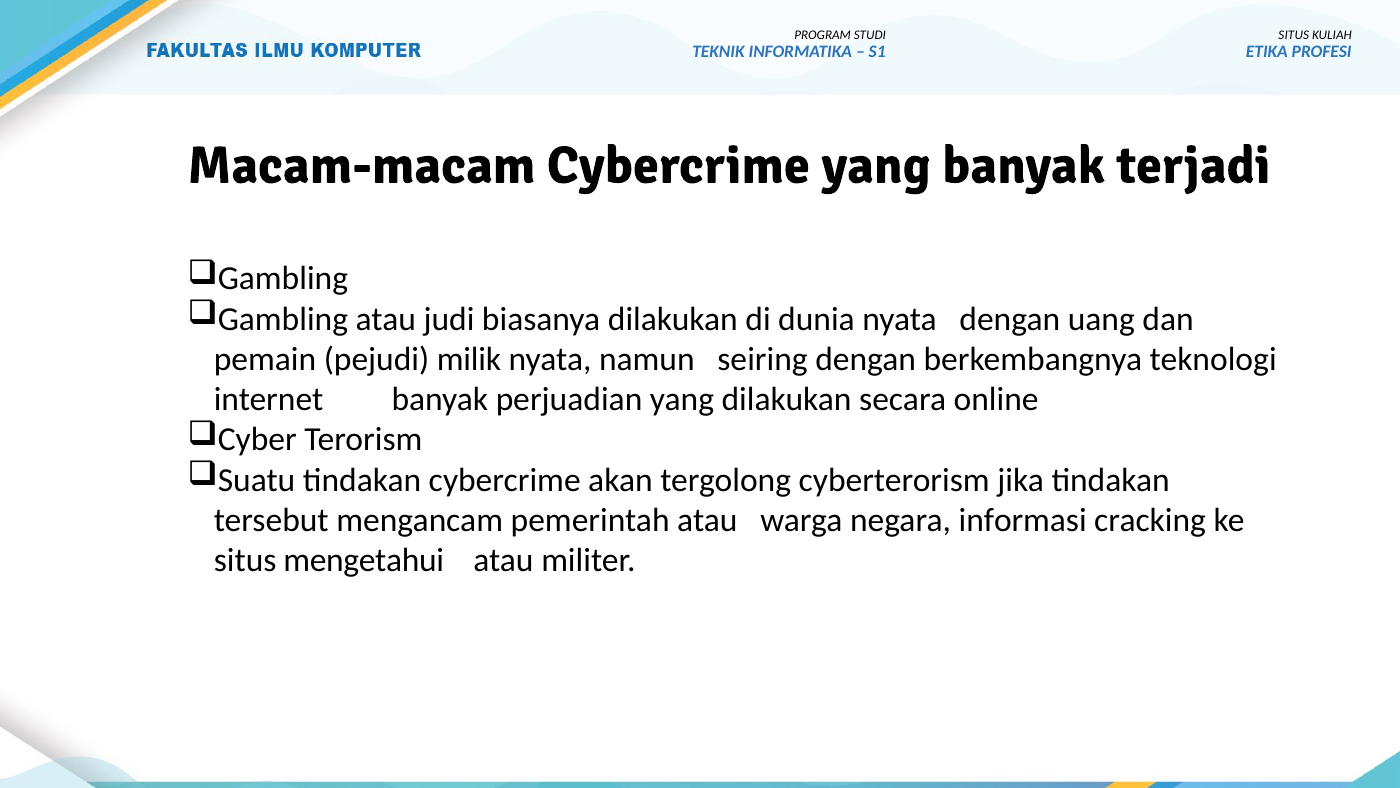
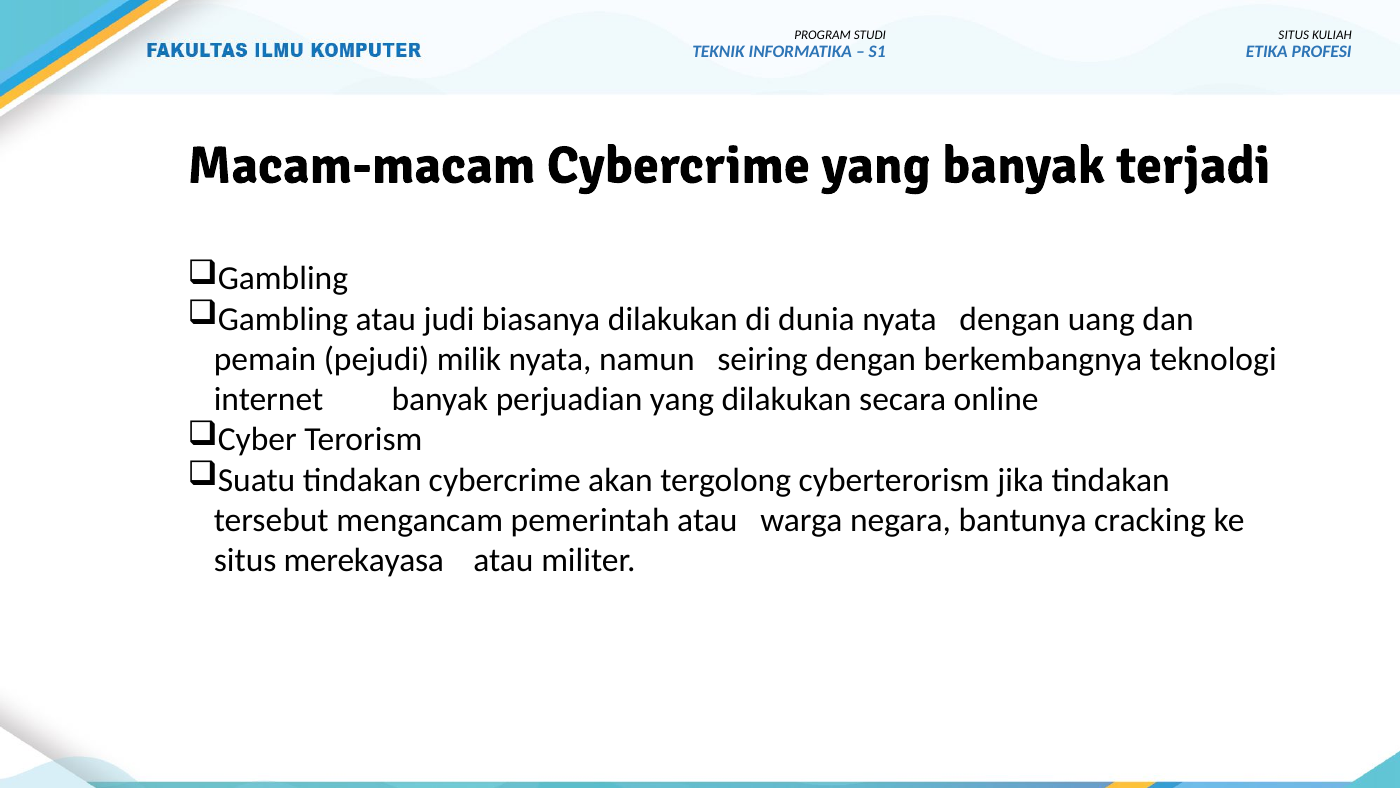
informasi: informasi -> bantunya (1023, 520)
mengetahui: mengetahui -> merekayasa (364, 560)
